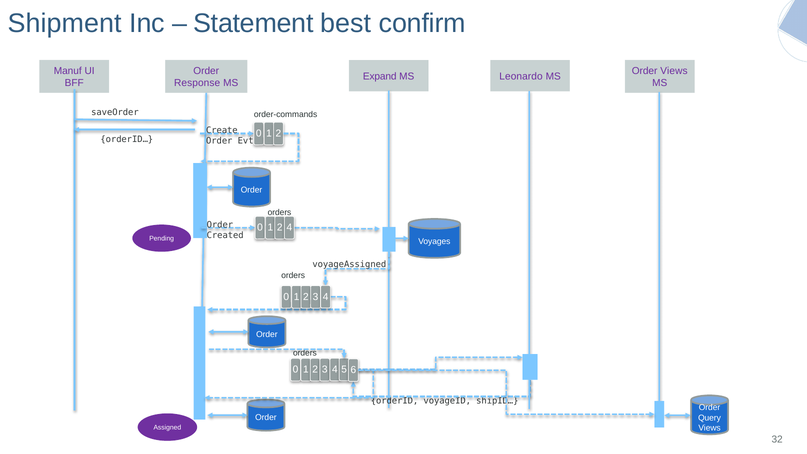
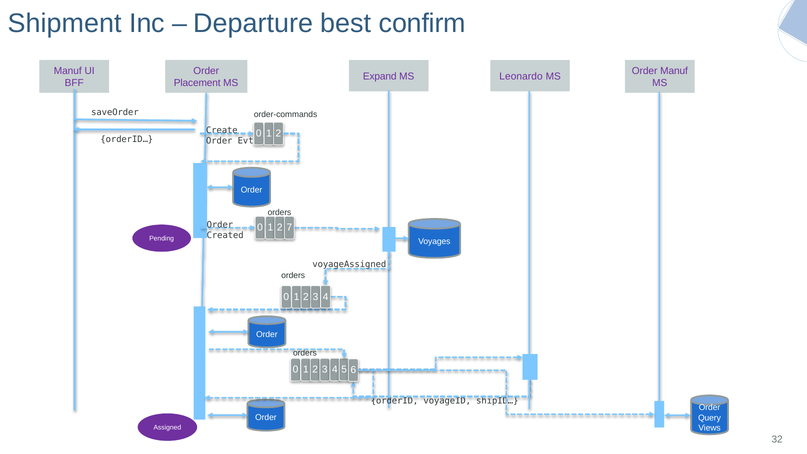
Statement: Statement -> Departure (253, 23)
Order Views: Views -> Manuf (674, 71)
Response: Response -> Placement (197, 83)
4: 4 -> 7 (289, 228)
